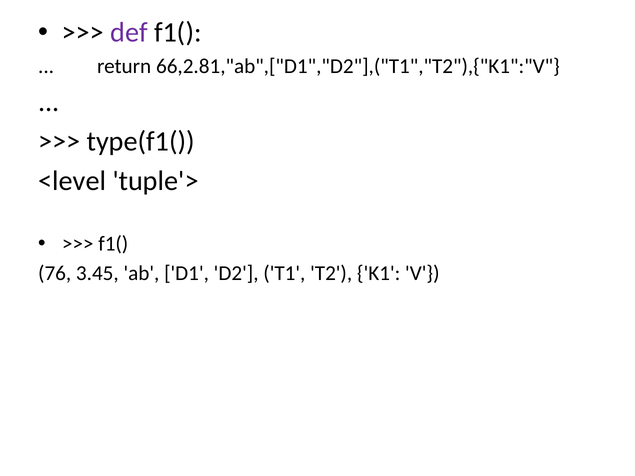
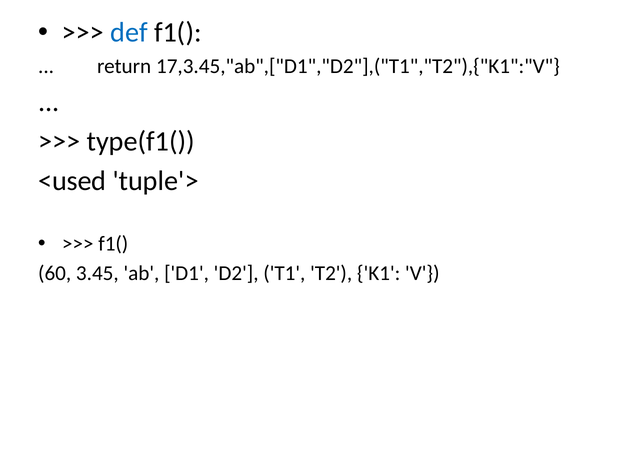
def colour: purple -> blue (129, 33)
66,2.81,"ab",["D1","D2"],("T1","T2"),{"K1":"V: 66,2.81,"ab",["D1","D2"],("T1","T2"),{"K1":"V -> 17,3.45,"ab",["D1","D2"],("T1","T2"),{"K1":"V (358, 66)
<level: <level -> <used (72, 181)
76: 76 -> 60 (55, 274)
